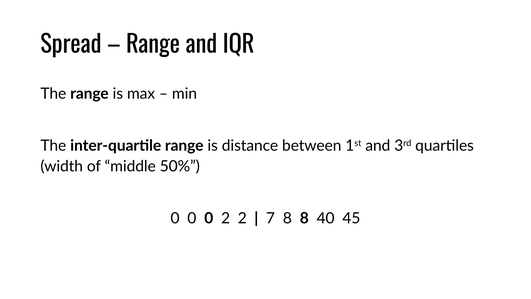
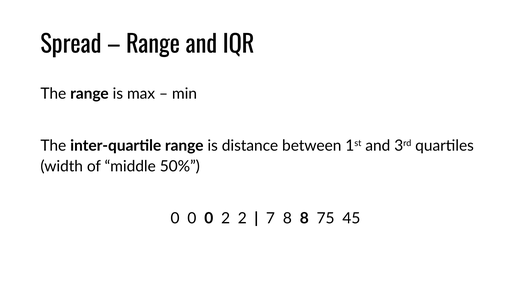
40: 40 -> 75 (326, 218)
